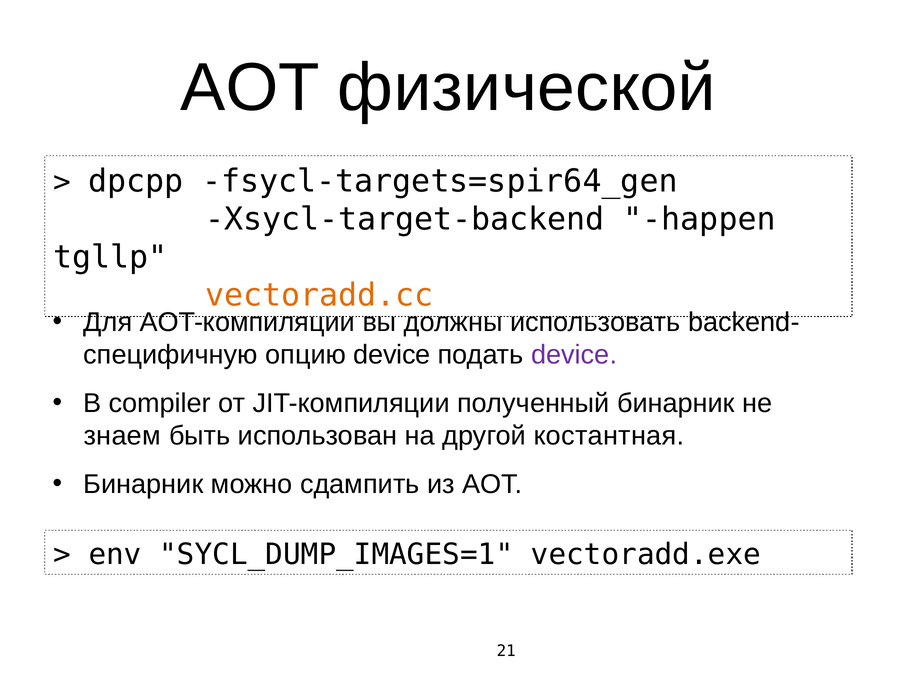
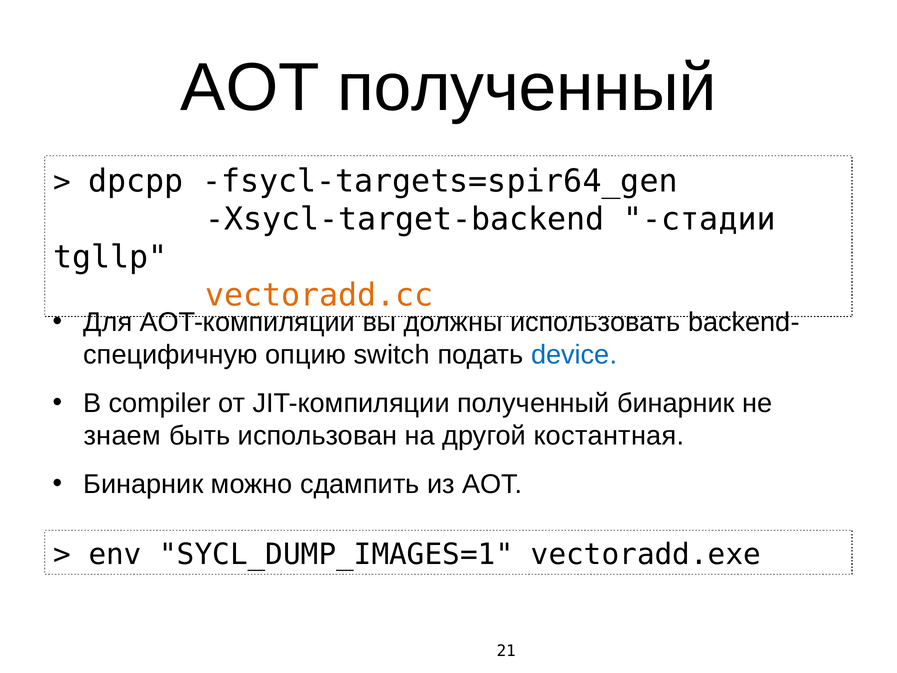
AOT физической: физической -> полученный (527, 88)
happen: happen -> стадии (700, 219)
опцию device: device -> switch (392, 354)
device colour: purple -> blue (574, 354)
